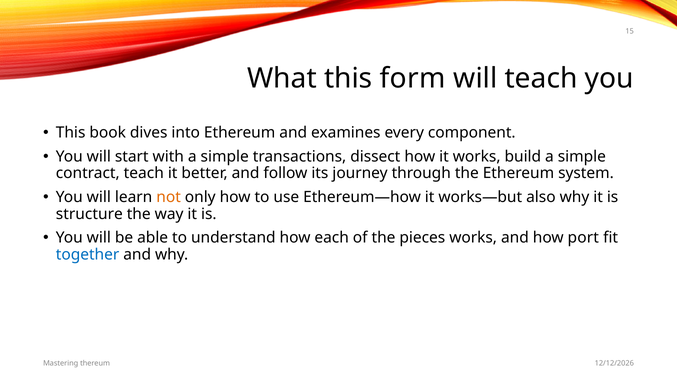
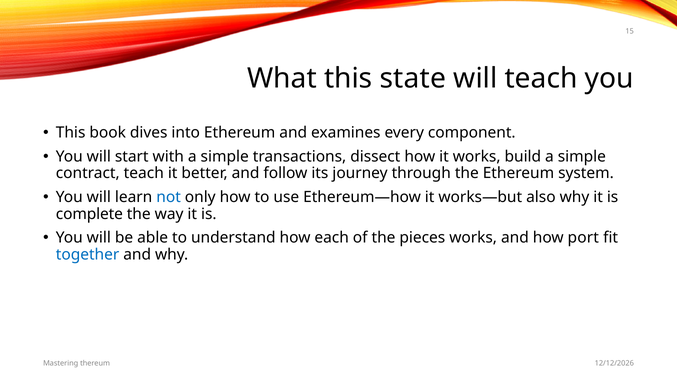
form: form -> state (413, 78)
not colour: orange -> blue (169, 197)
structure: structure -> complete (89, 214)
